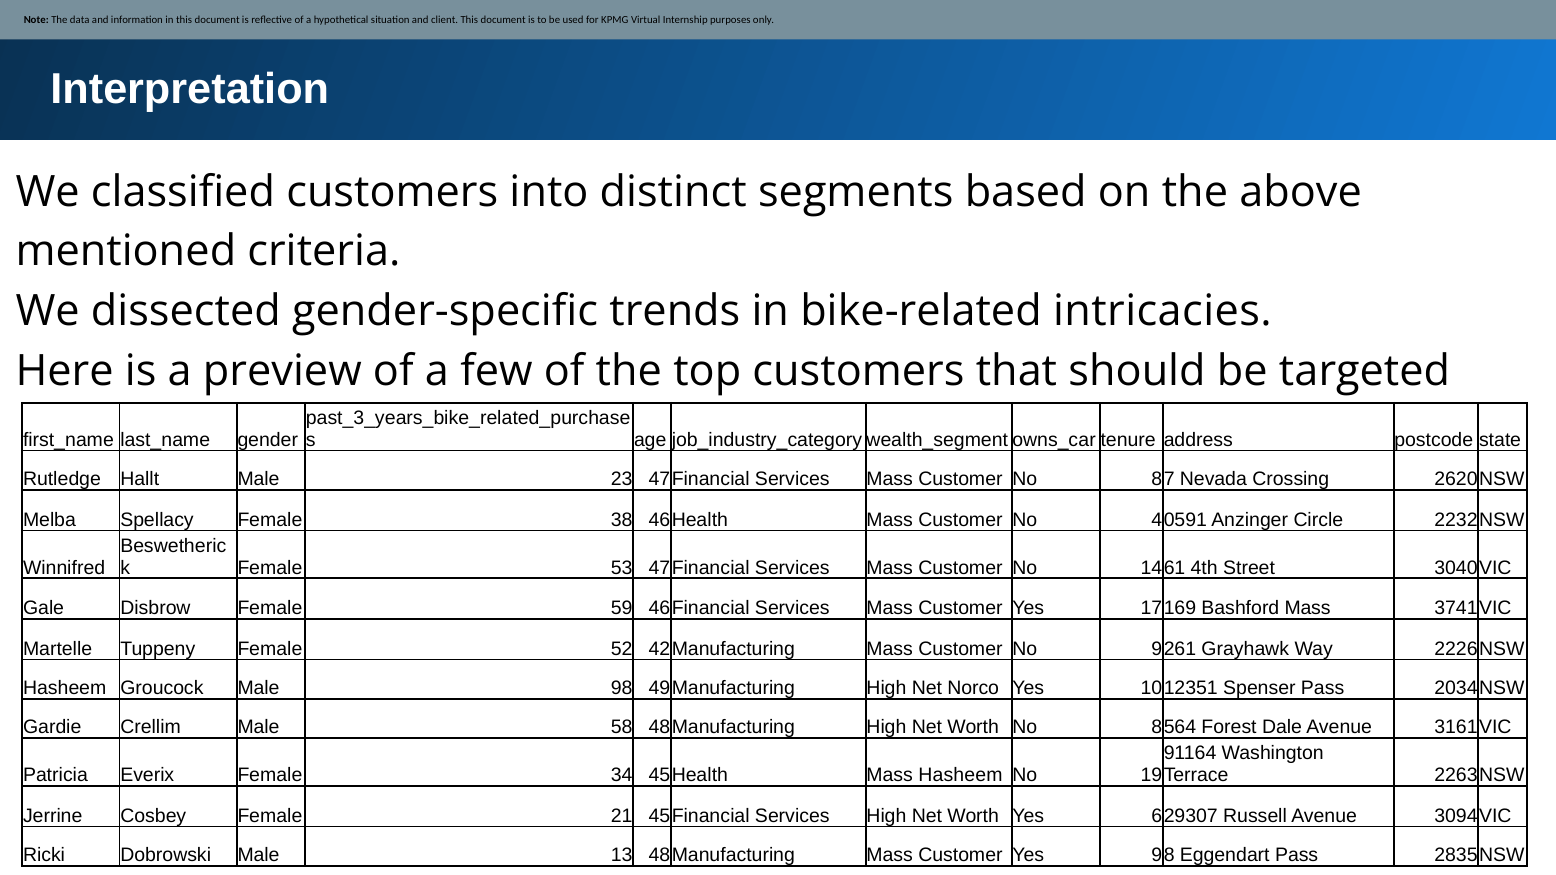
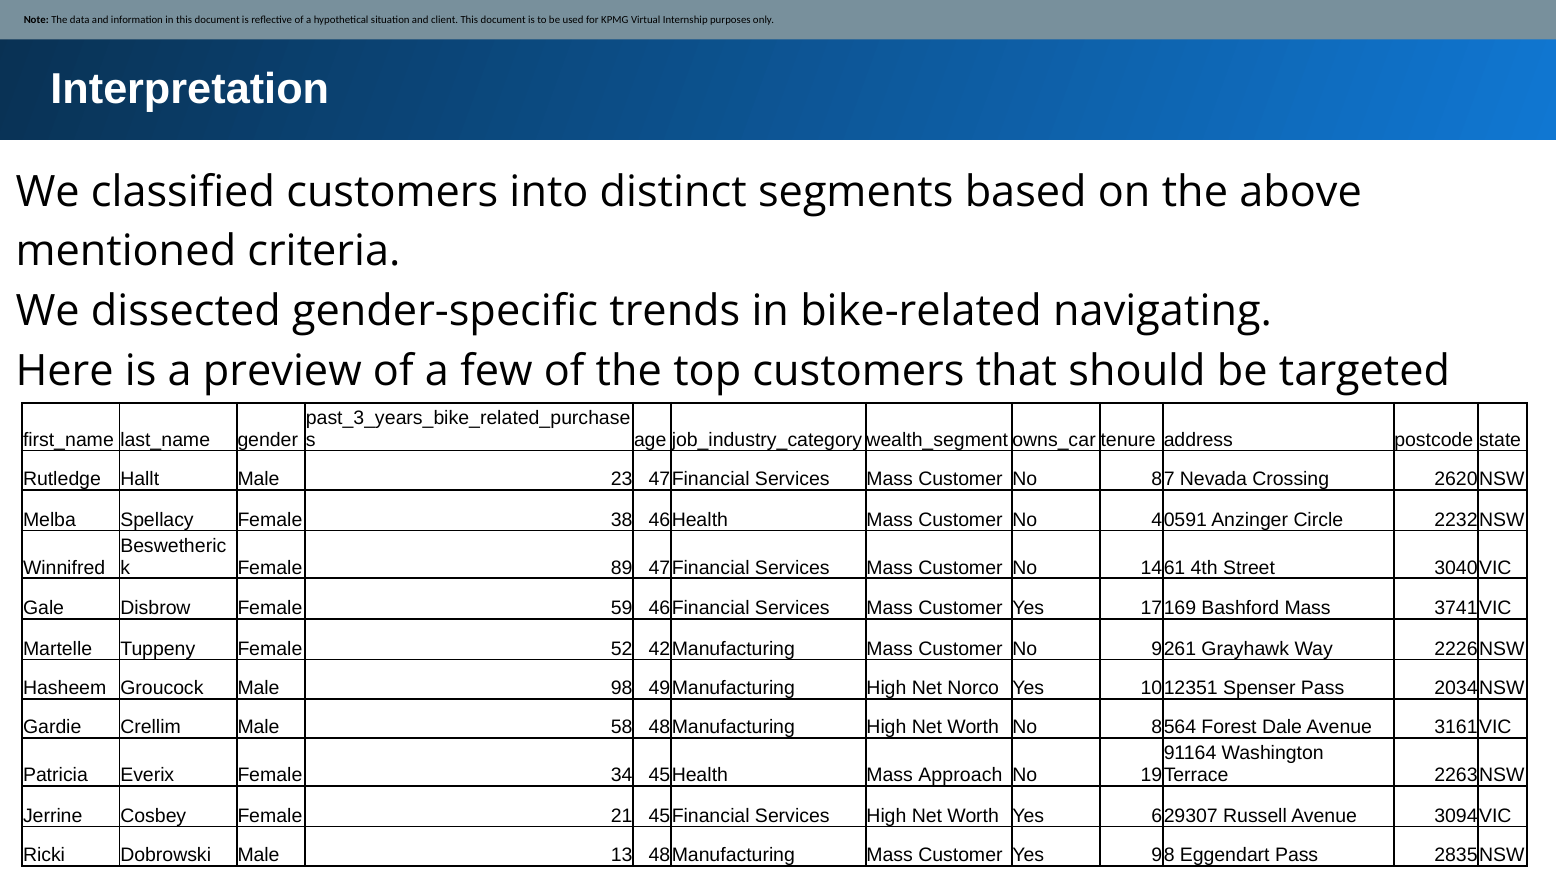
intricacies: intricacies -> navigating (1163, 311)
53: 53 -> 89 (622, 568)
Mass Hasheem: Hasheem -> Approach (960, 775)
